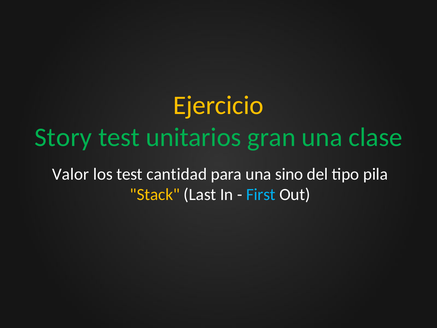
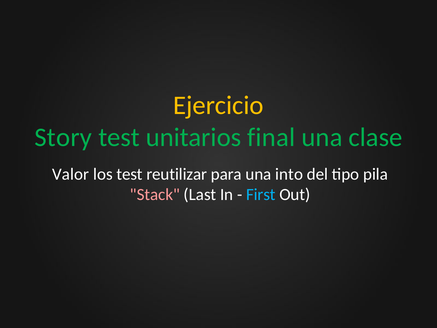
gran: gran -> final (271, 137)
cantidad: cantidad -> reutilizar (177, 174)
sino: sino -> into (289, 174)
Stack colour: yellow -> pink (155, 194)
